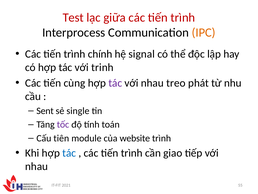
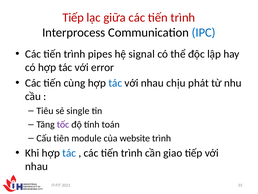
Test: Test -> Tiếp (73, 17)
IPC colour: orange -> blue (204, 32)
chính: chính -> pipes (100, 54)
trinh: trinh -> error (103, 67)
tác colour: purple -> blue (115, 83)
treo: treo -> chịu (176, 83)
Sent: Sent -> Tiêu (45, 111)
